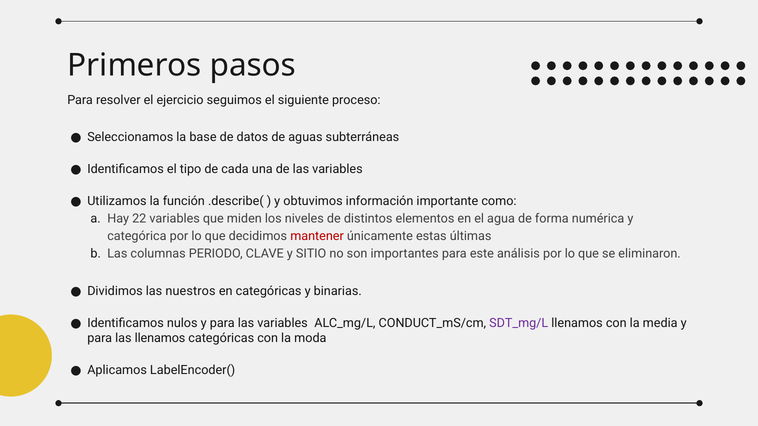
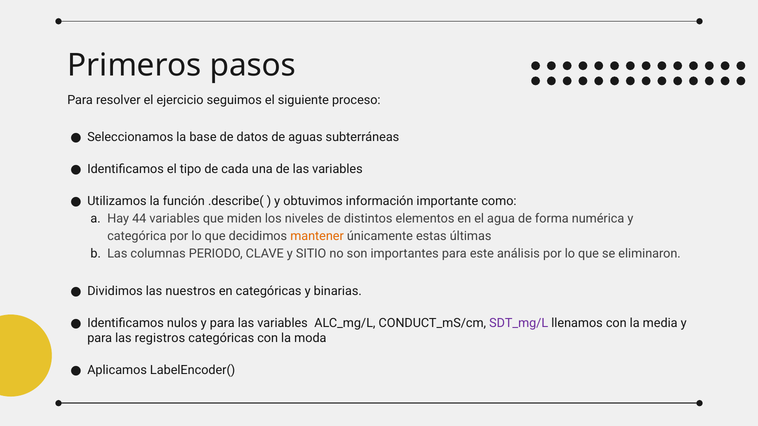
22: 22 -> 44 (139, 219)
mantener colour: red -> orange (317, 236)
las llenamos: llenamos -> registros (160, 339)
